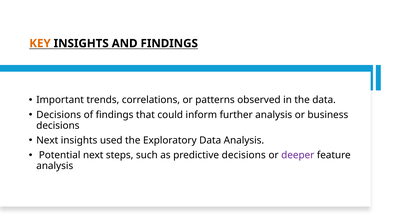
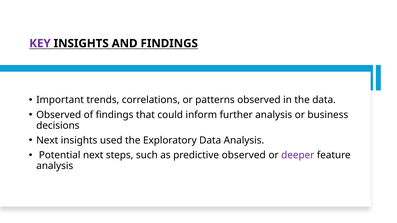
KEY colour: orange -> purple (40, 44)
Decisions: Decisions -> Observed (59, 115)
predictive decisions: decisions -> observed (244, 155)
